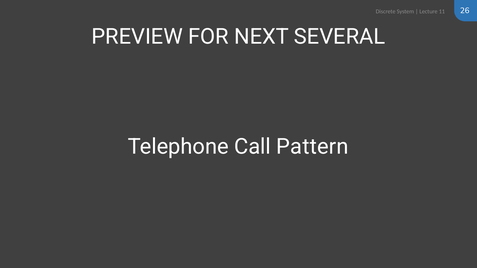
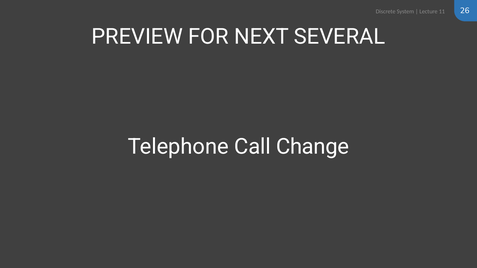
Pattern: Pattern -> Change (313, 147)
